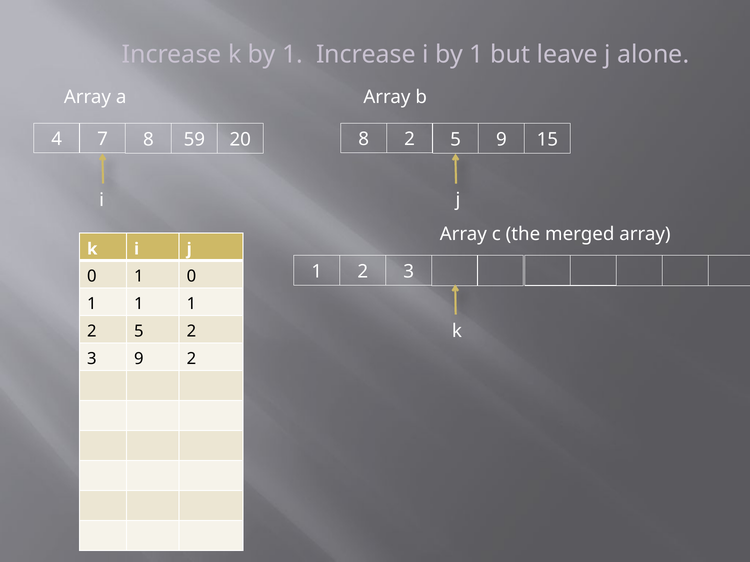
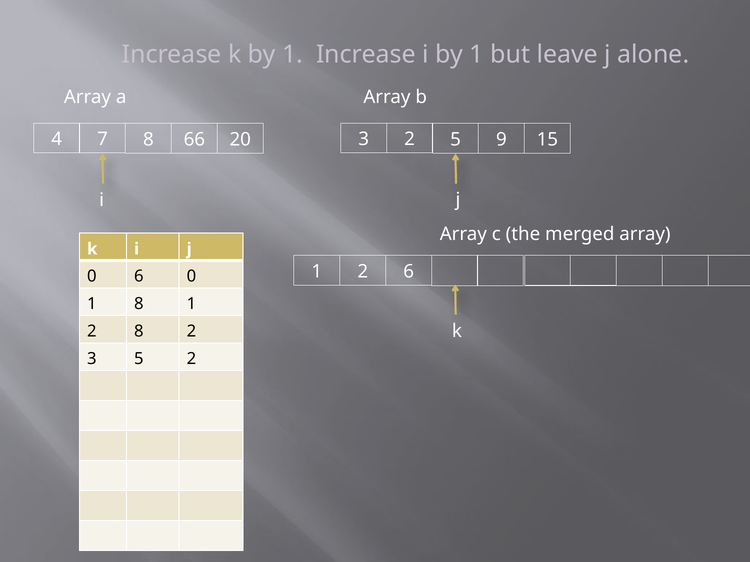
59: 59 -> 66 (194, 140)
20 8: 8 -> 3 (364, 139)
1 2 3: 3 -> 6 (409, 272)
1: 1 -> 6 (139, 277)
1: 1 -> 8 (139, 304)
5: 5 -> 8 (139, 332)
3 9: 9 -> 5 (139, 359)
